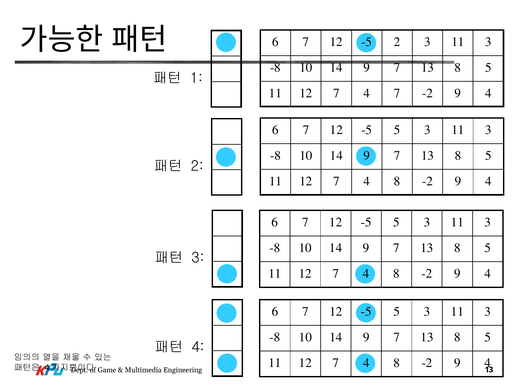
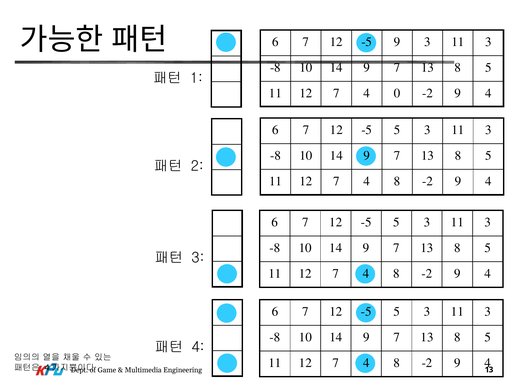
-5 2: 2 -> 9 (397, 42)
4 7: 7 -> 0 (397, 93)
